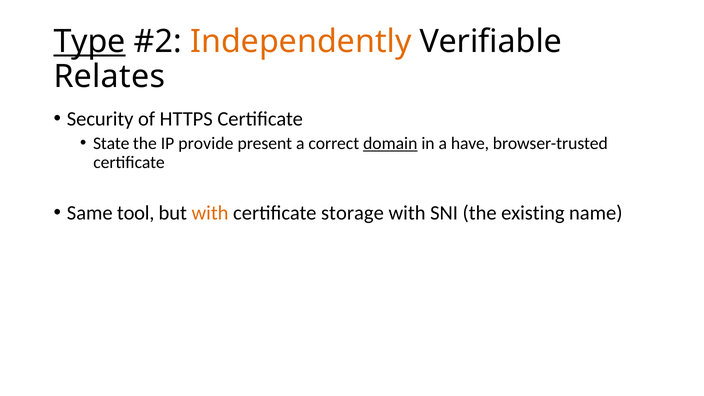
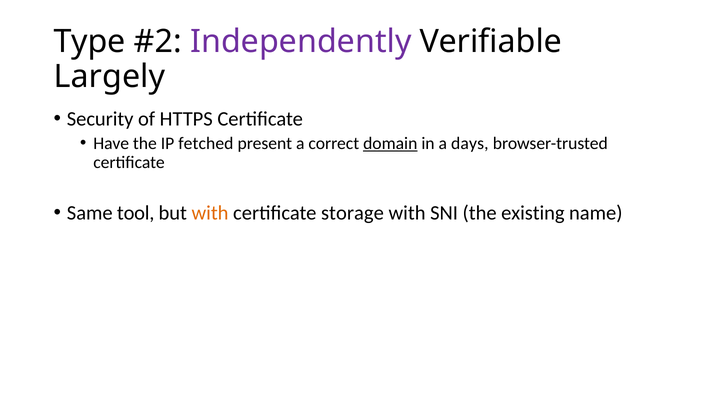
Type underline: present -> none (90, 42)
Independently colour: orange -> purple (301, 42)
Relates: Relates -> Largely (109, 77)
State: State -> Have (111, 143)
provide: provide -> fetched (206, 143)
have: have -> days (470, 143)
